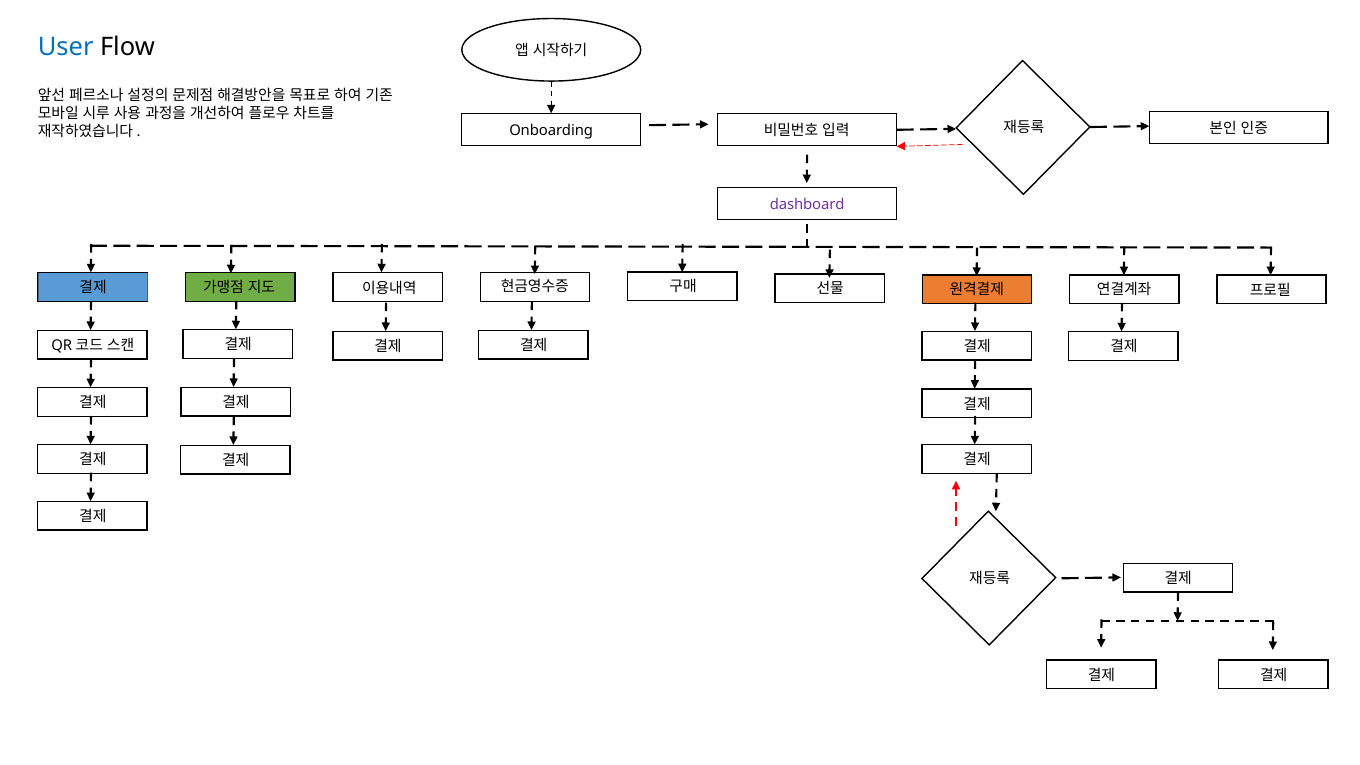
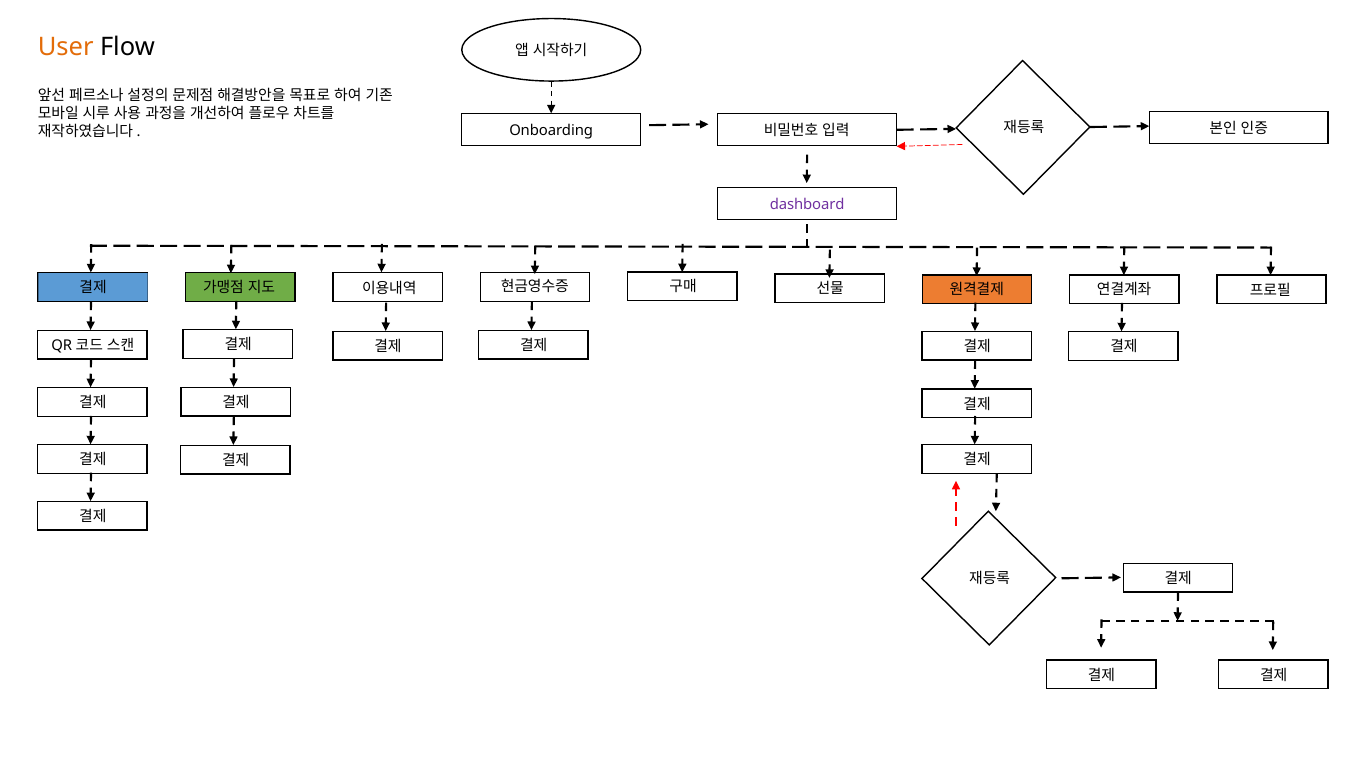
User colour: blue -> orange (66, 47)
